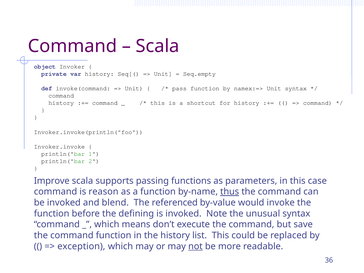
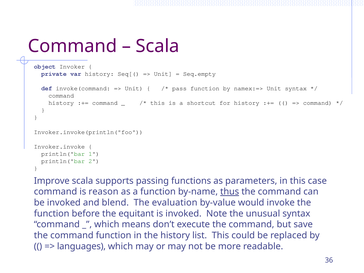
referenced: referenced -> evaluation (175, 203)
defining: defining -> equitant (136, 214)
exception: exception -> languages (81, 246)
not underline: present -> none (195, 246)
